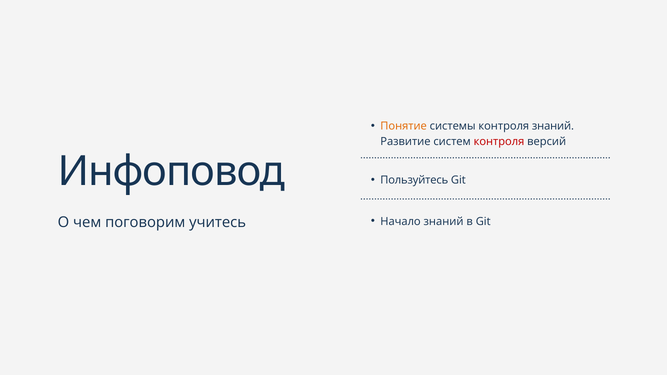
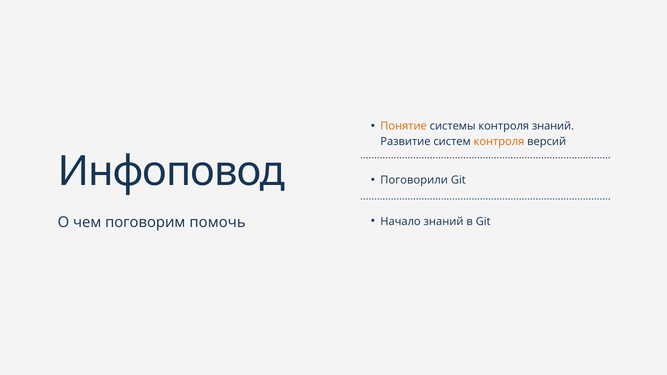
контроля colour: red -> orange (499, 142)
Пользуйтесь: Пользуйтесь -> Поговорили (414, 180)
учитесь: учитесь -> помочь (218, 223)
